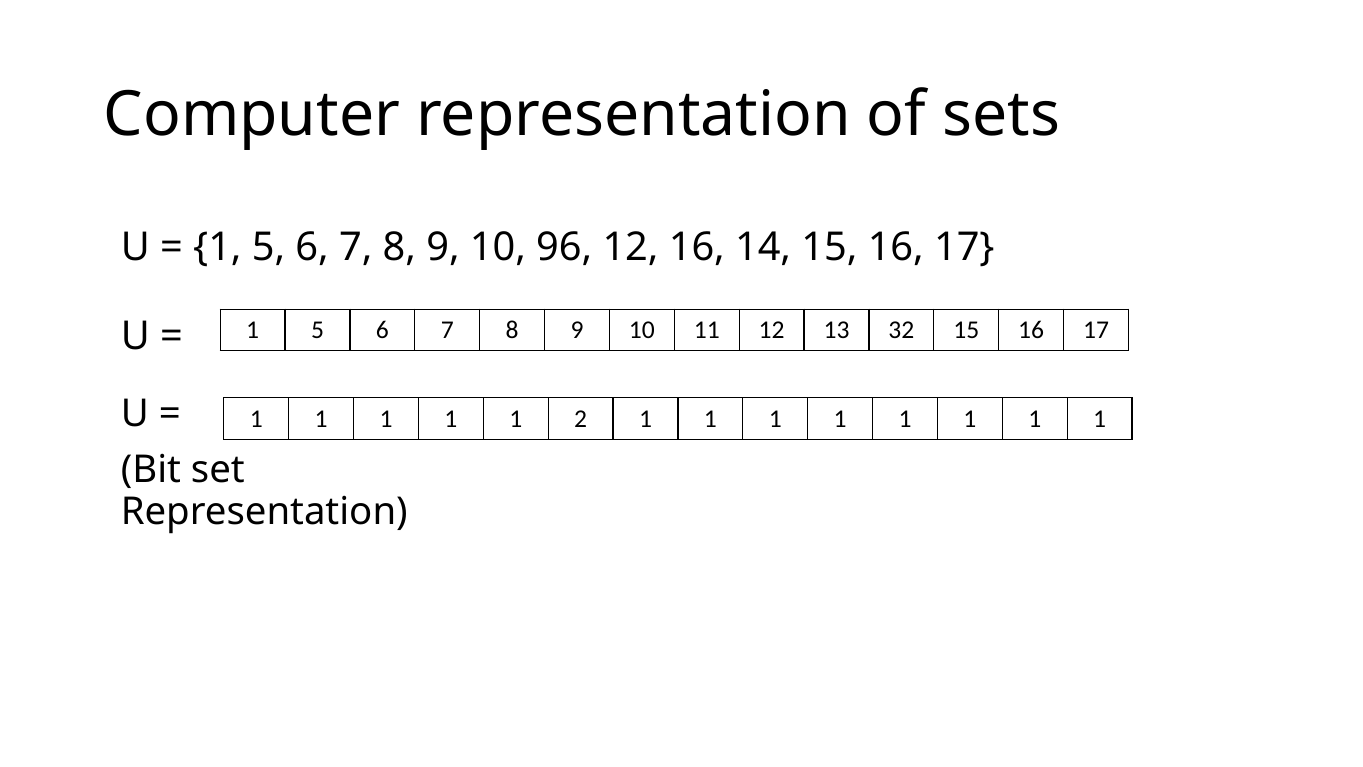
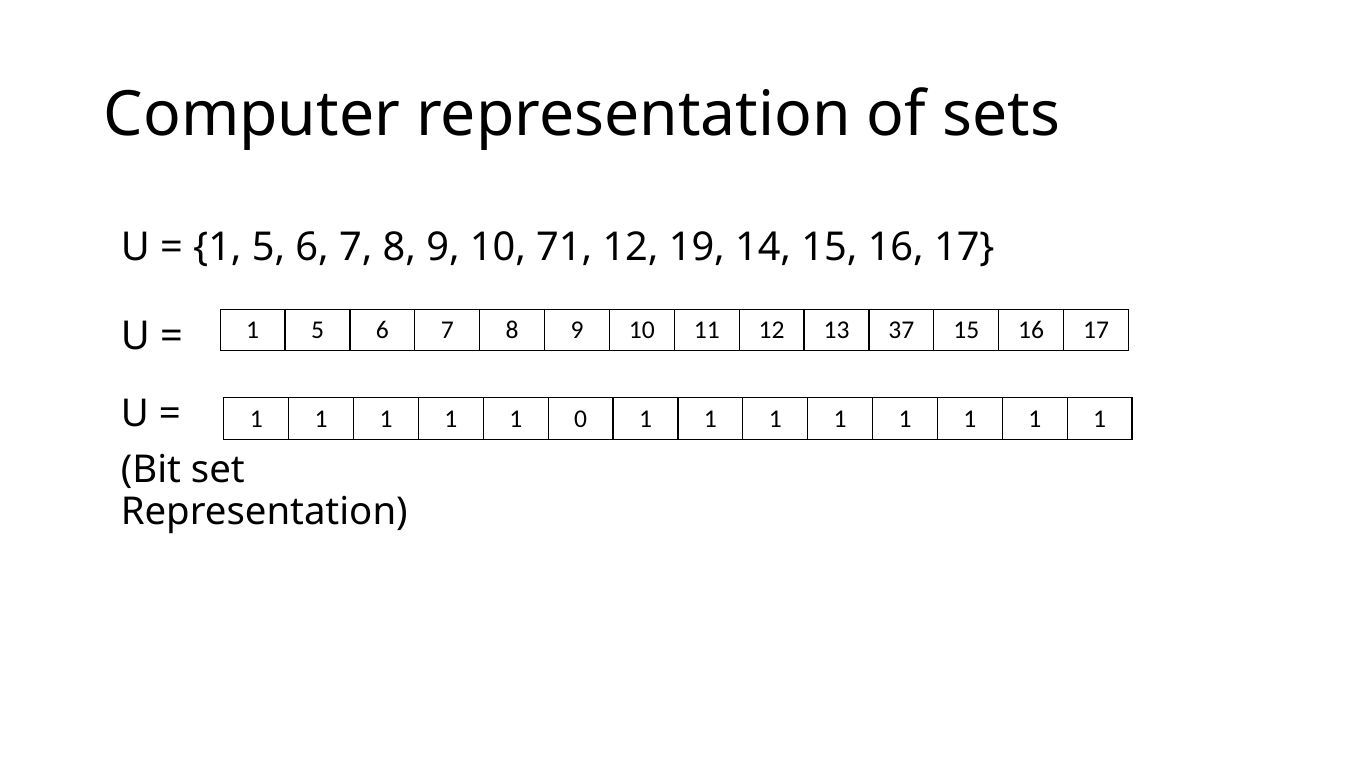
96: 96 -> 71 (564, 247)
12 16: 16 -> 19 (697, 247)
32: 32 -> 37 (901, 330)
2: 2 -> 0 (581, 419)
